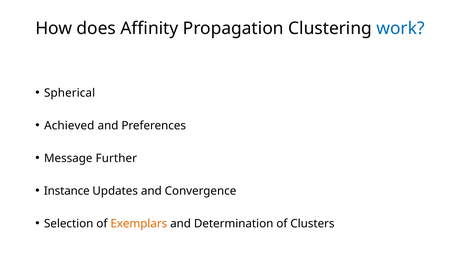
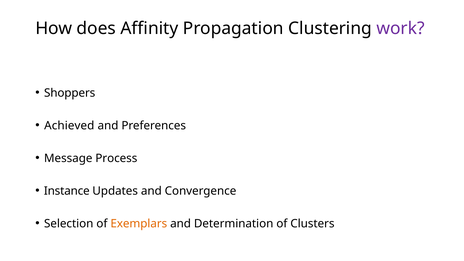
work colour: blue -> purple (401, 29)
Spherical: Spherical -> Shoppers (70, 93)
Further: Further -> Process (116, 158)
